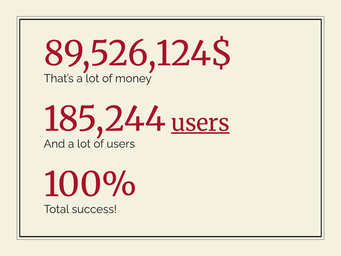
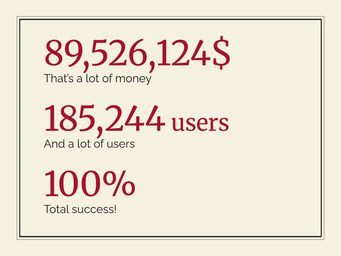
users underline: present -> none (200, 123)
